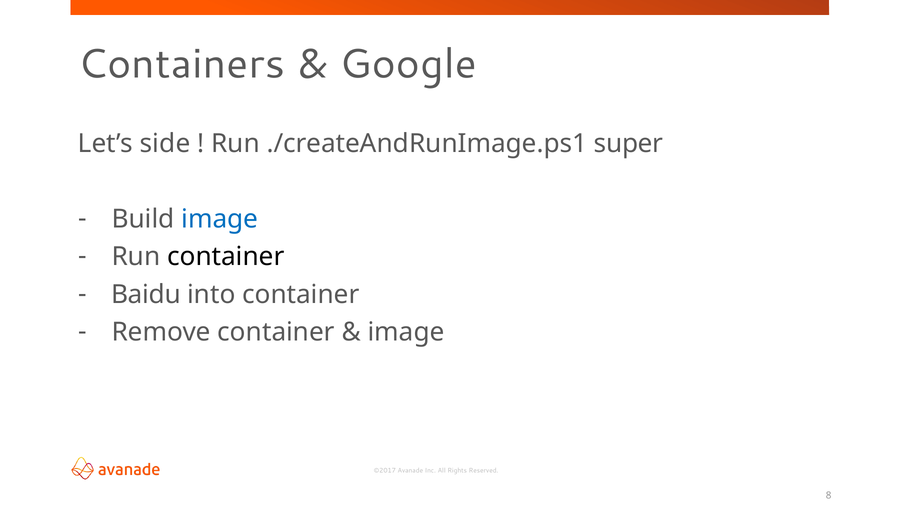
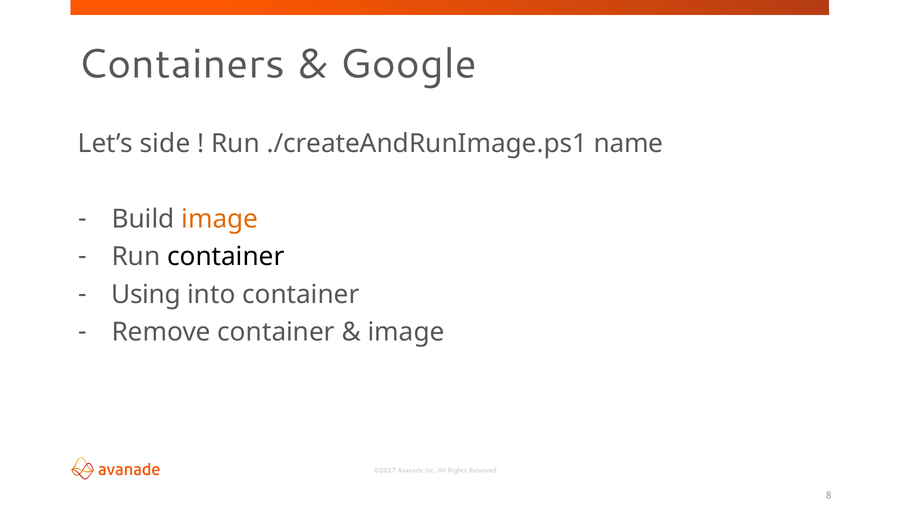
super: super -> name (629, 144)
image colour: blue -> orange (220, 219)
Baidu: Baidu -> Using (146, 295)
